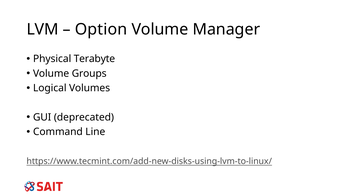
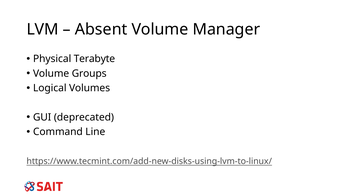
Option: Option -> Absent (101, 29)
